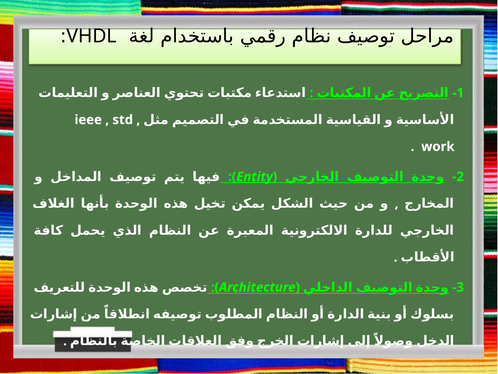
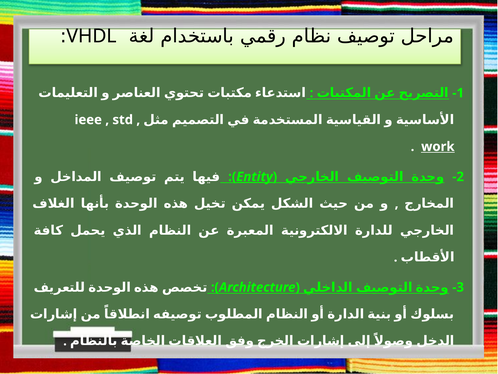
work underline: none -> present (438, 146)
